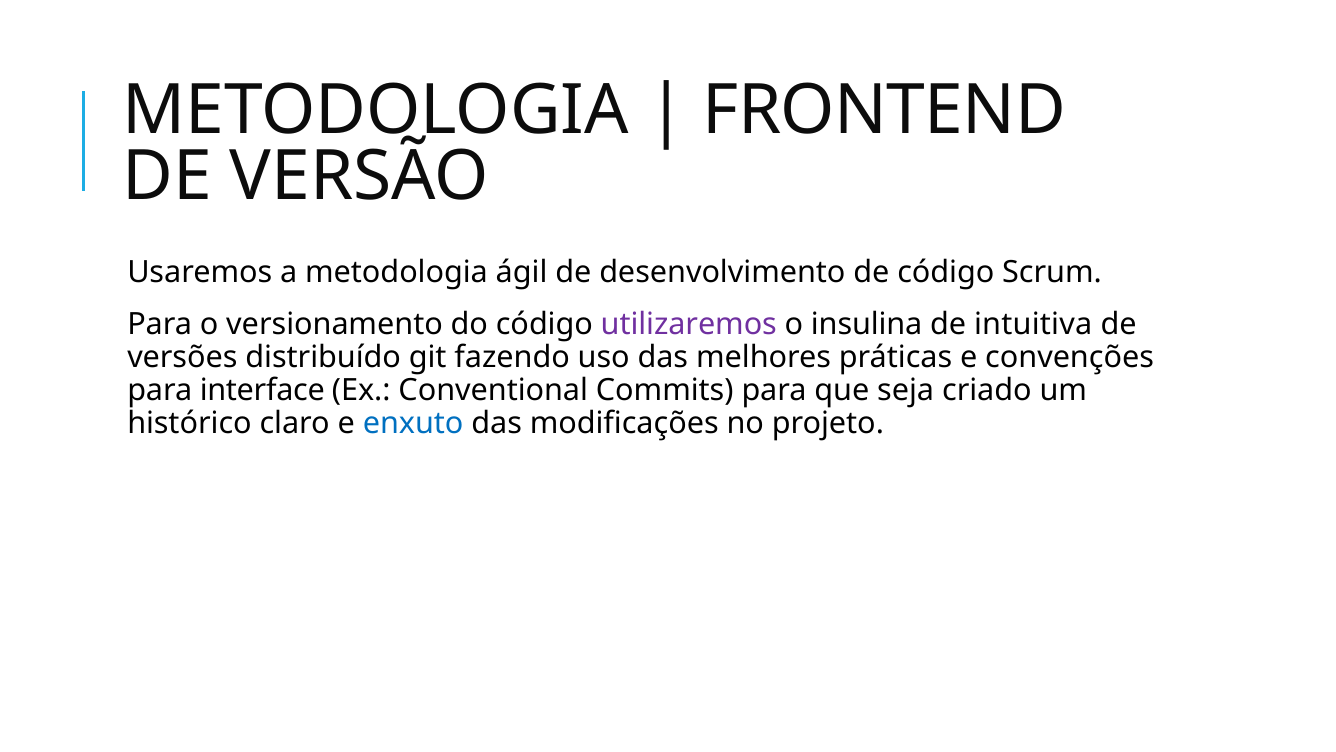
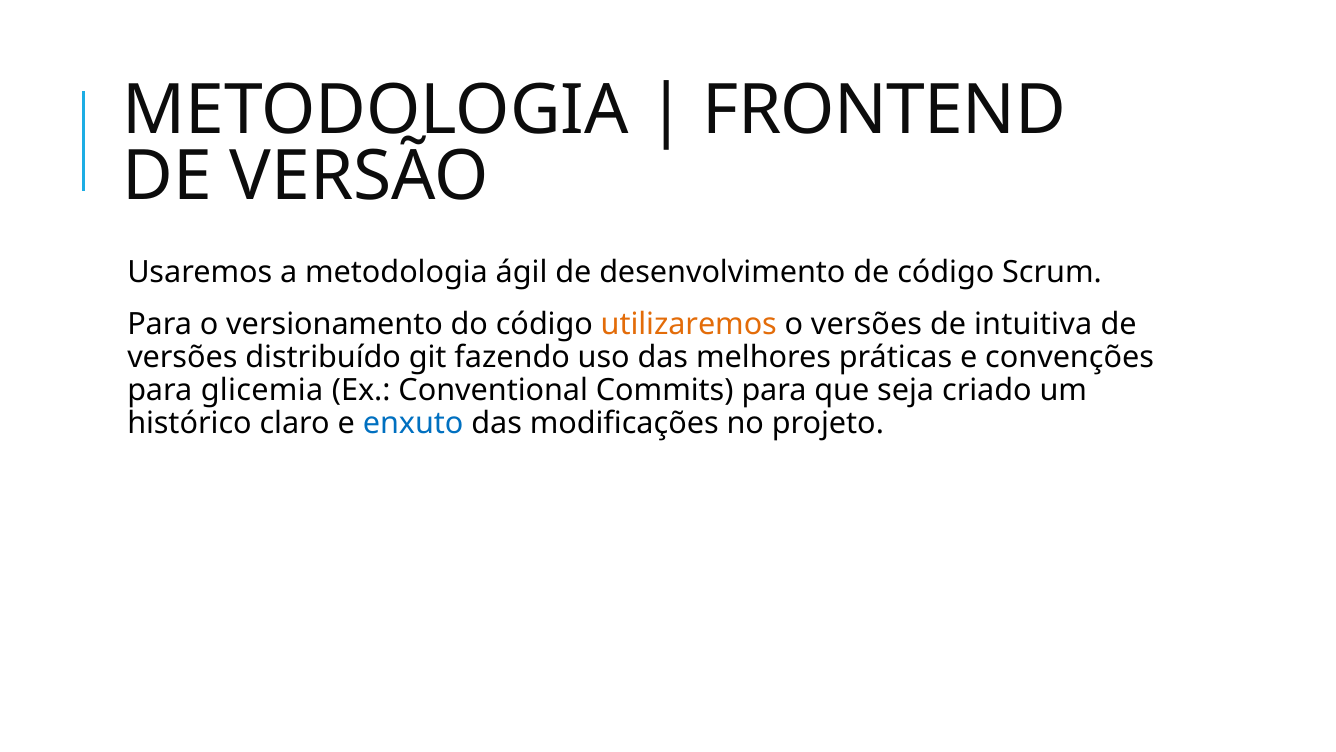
utilizaremos colour: purple -> orange (689, 324)
o insulina: insulina -> versões (867, 324)
interface: interface -> glicemia (262, 390)
